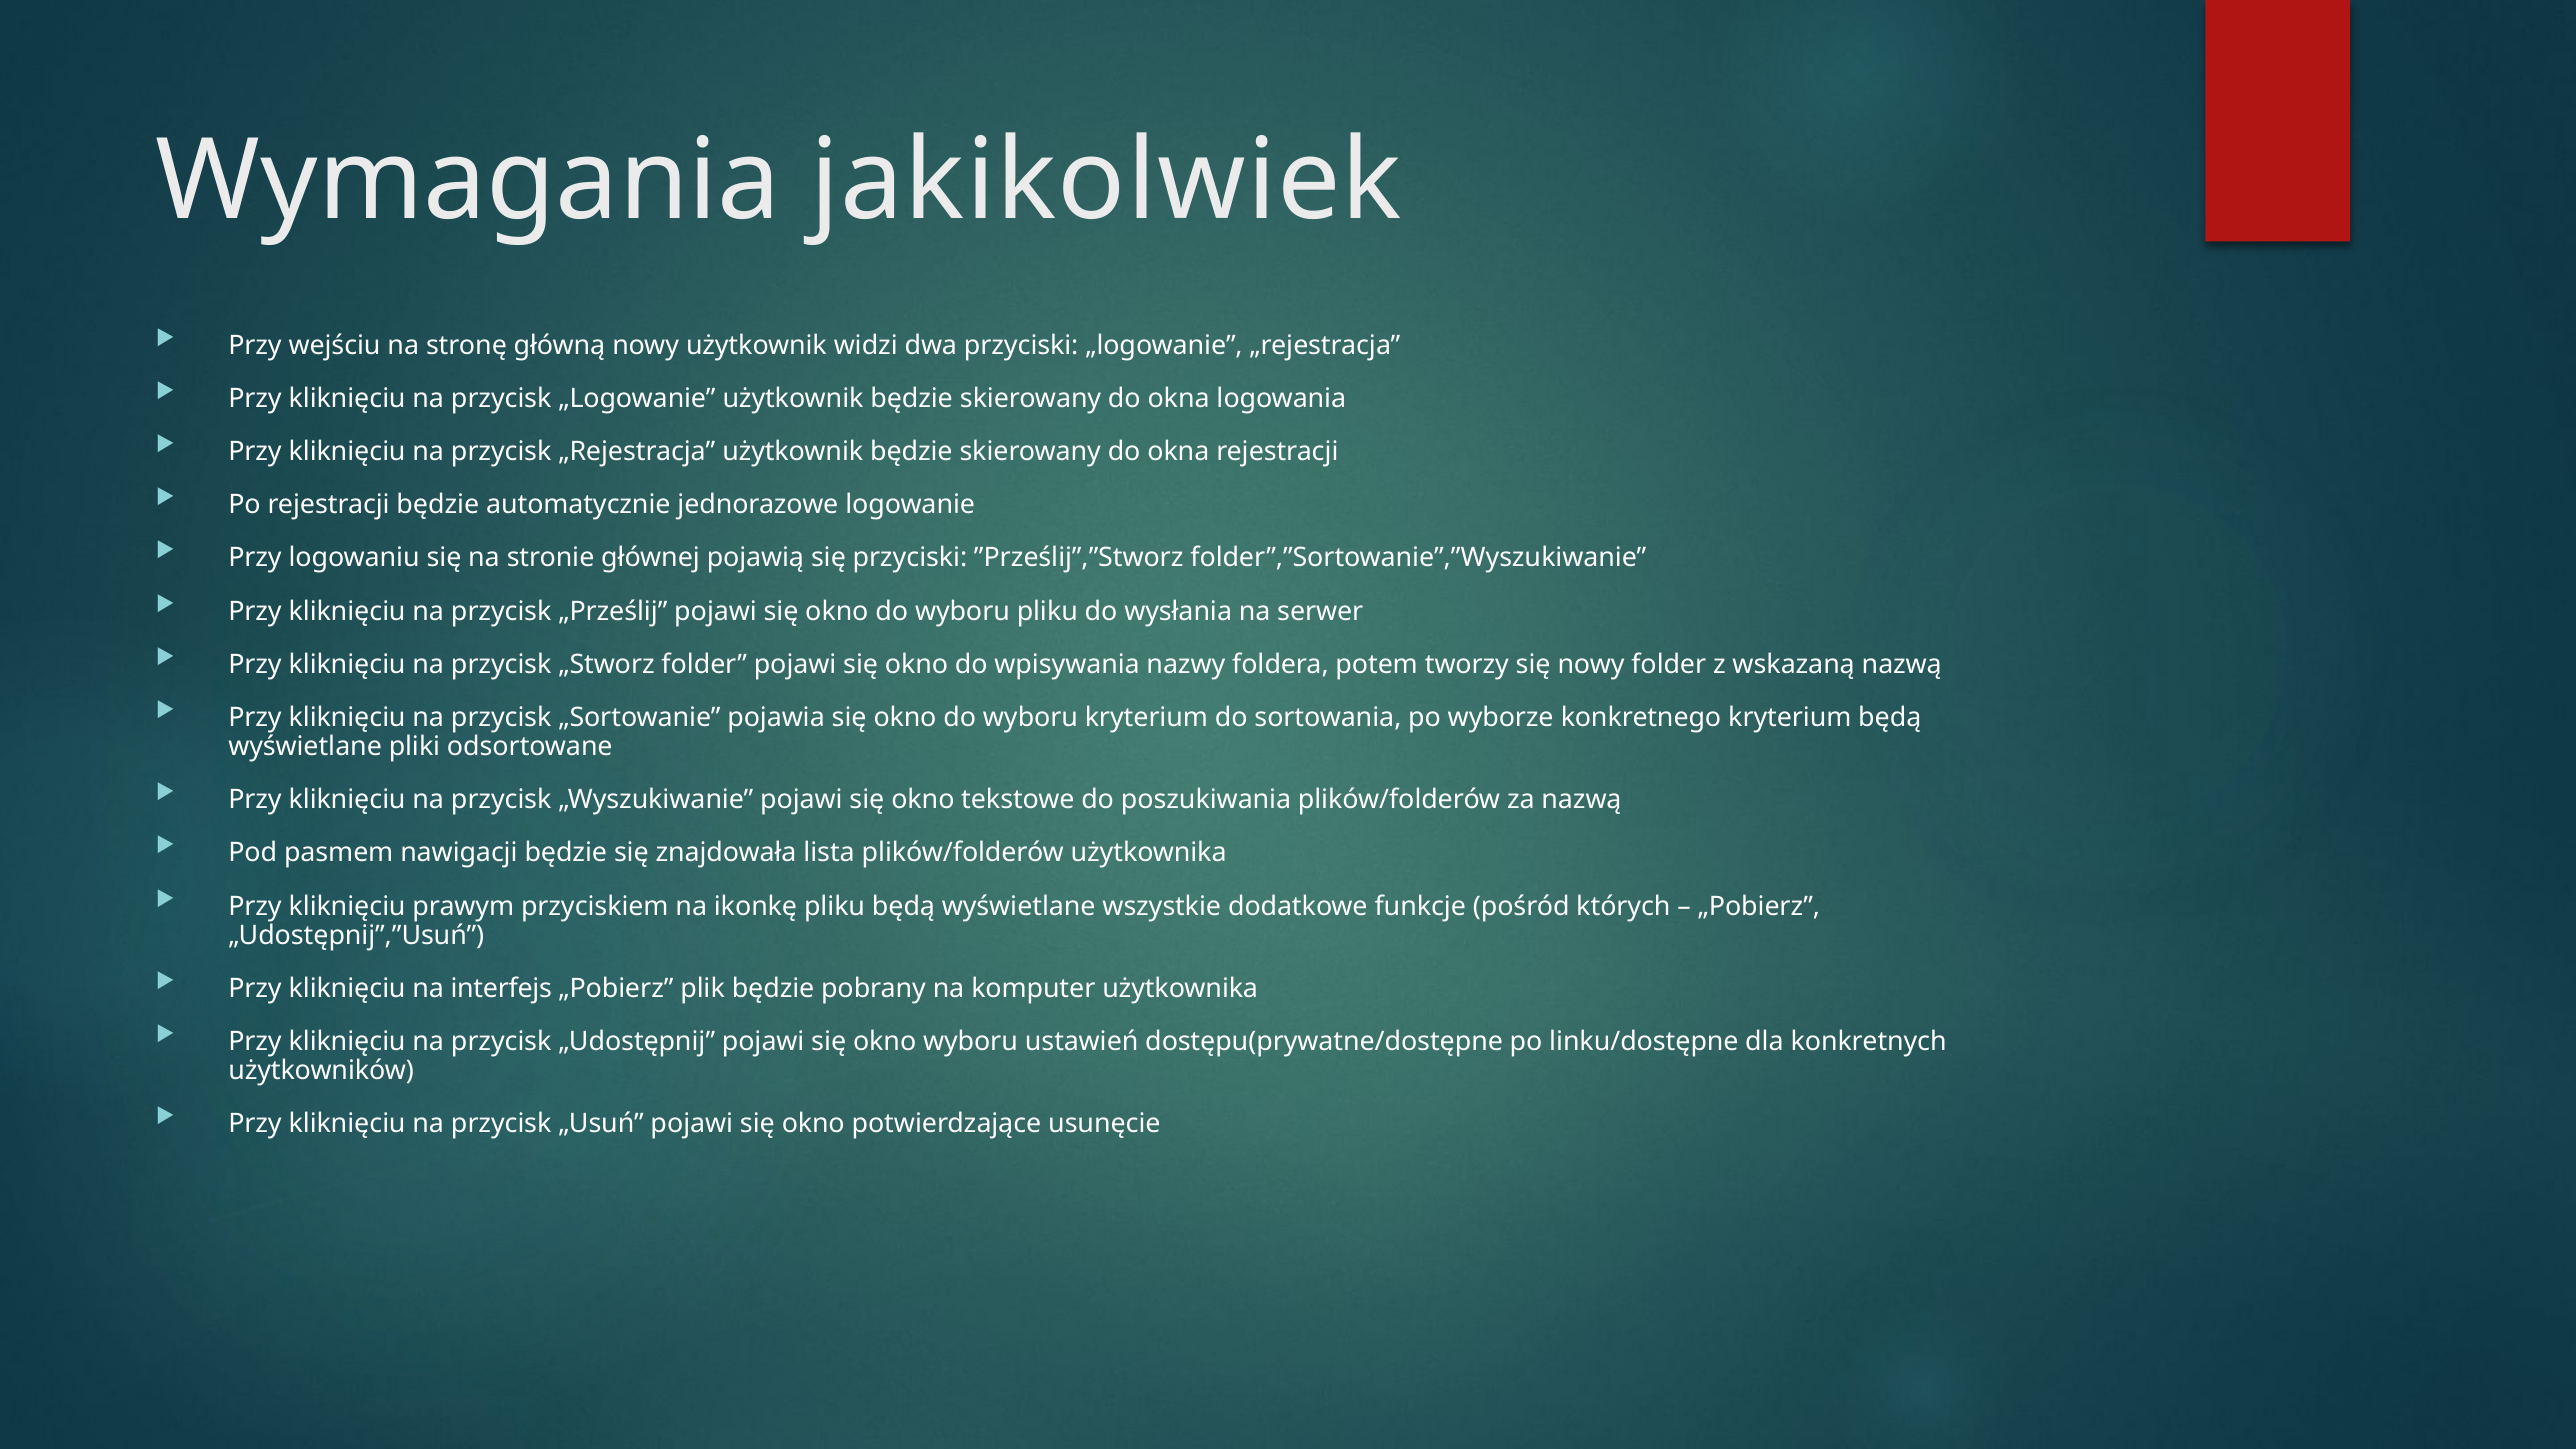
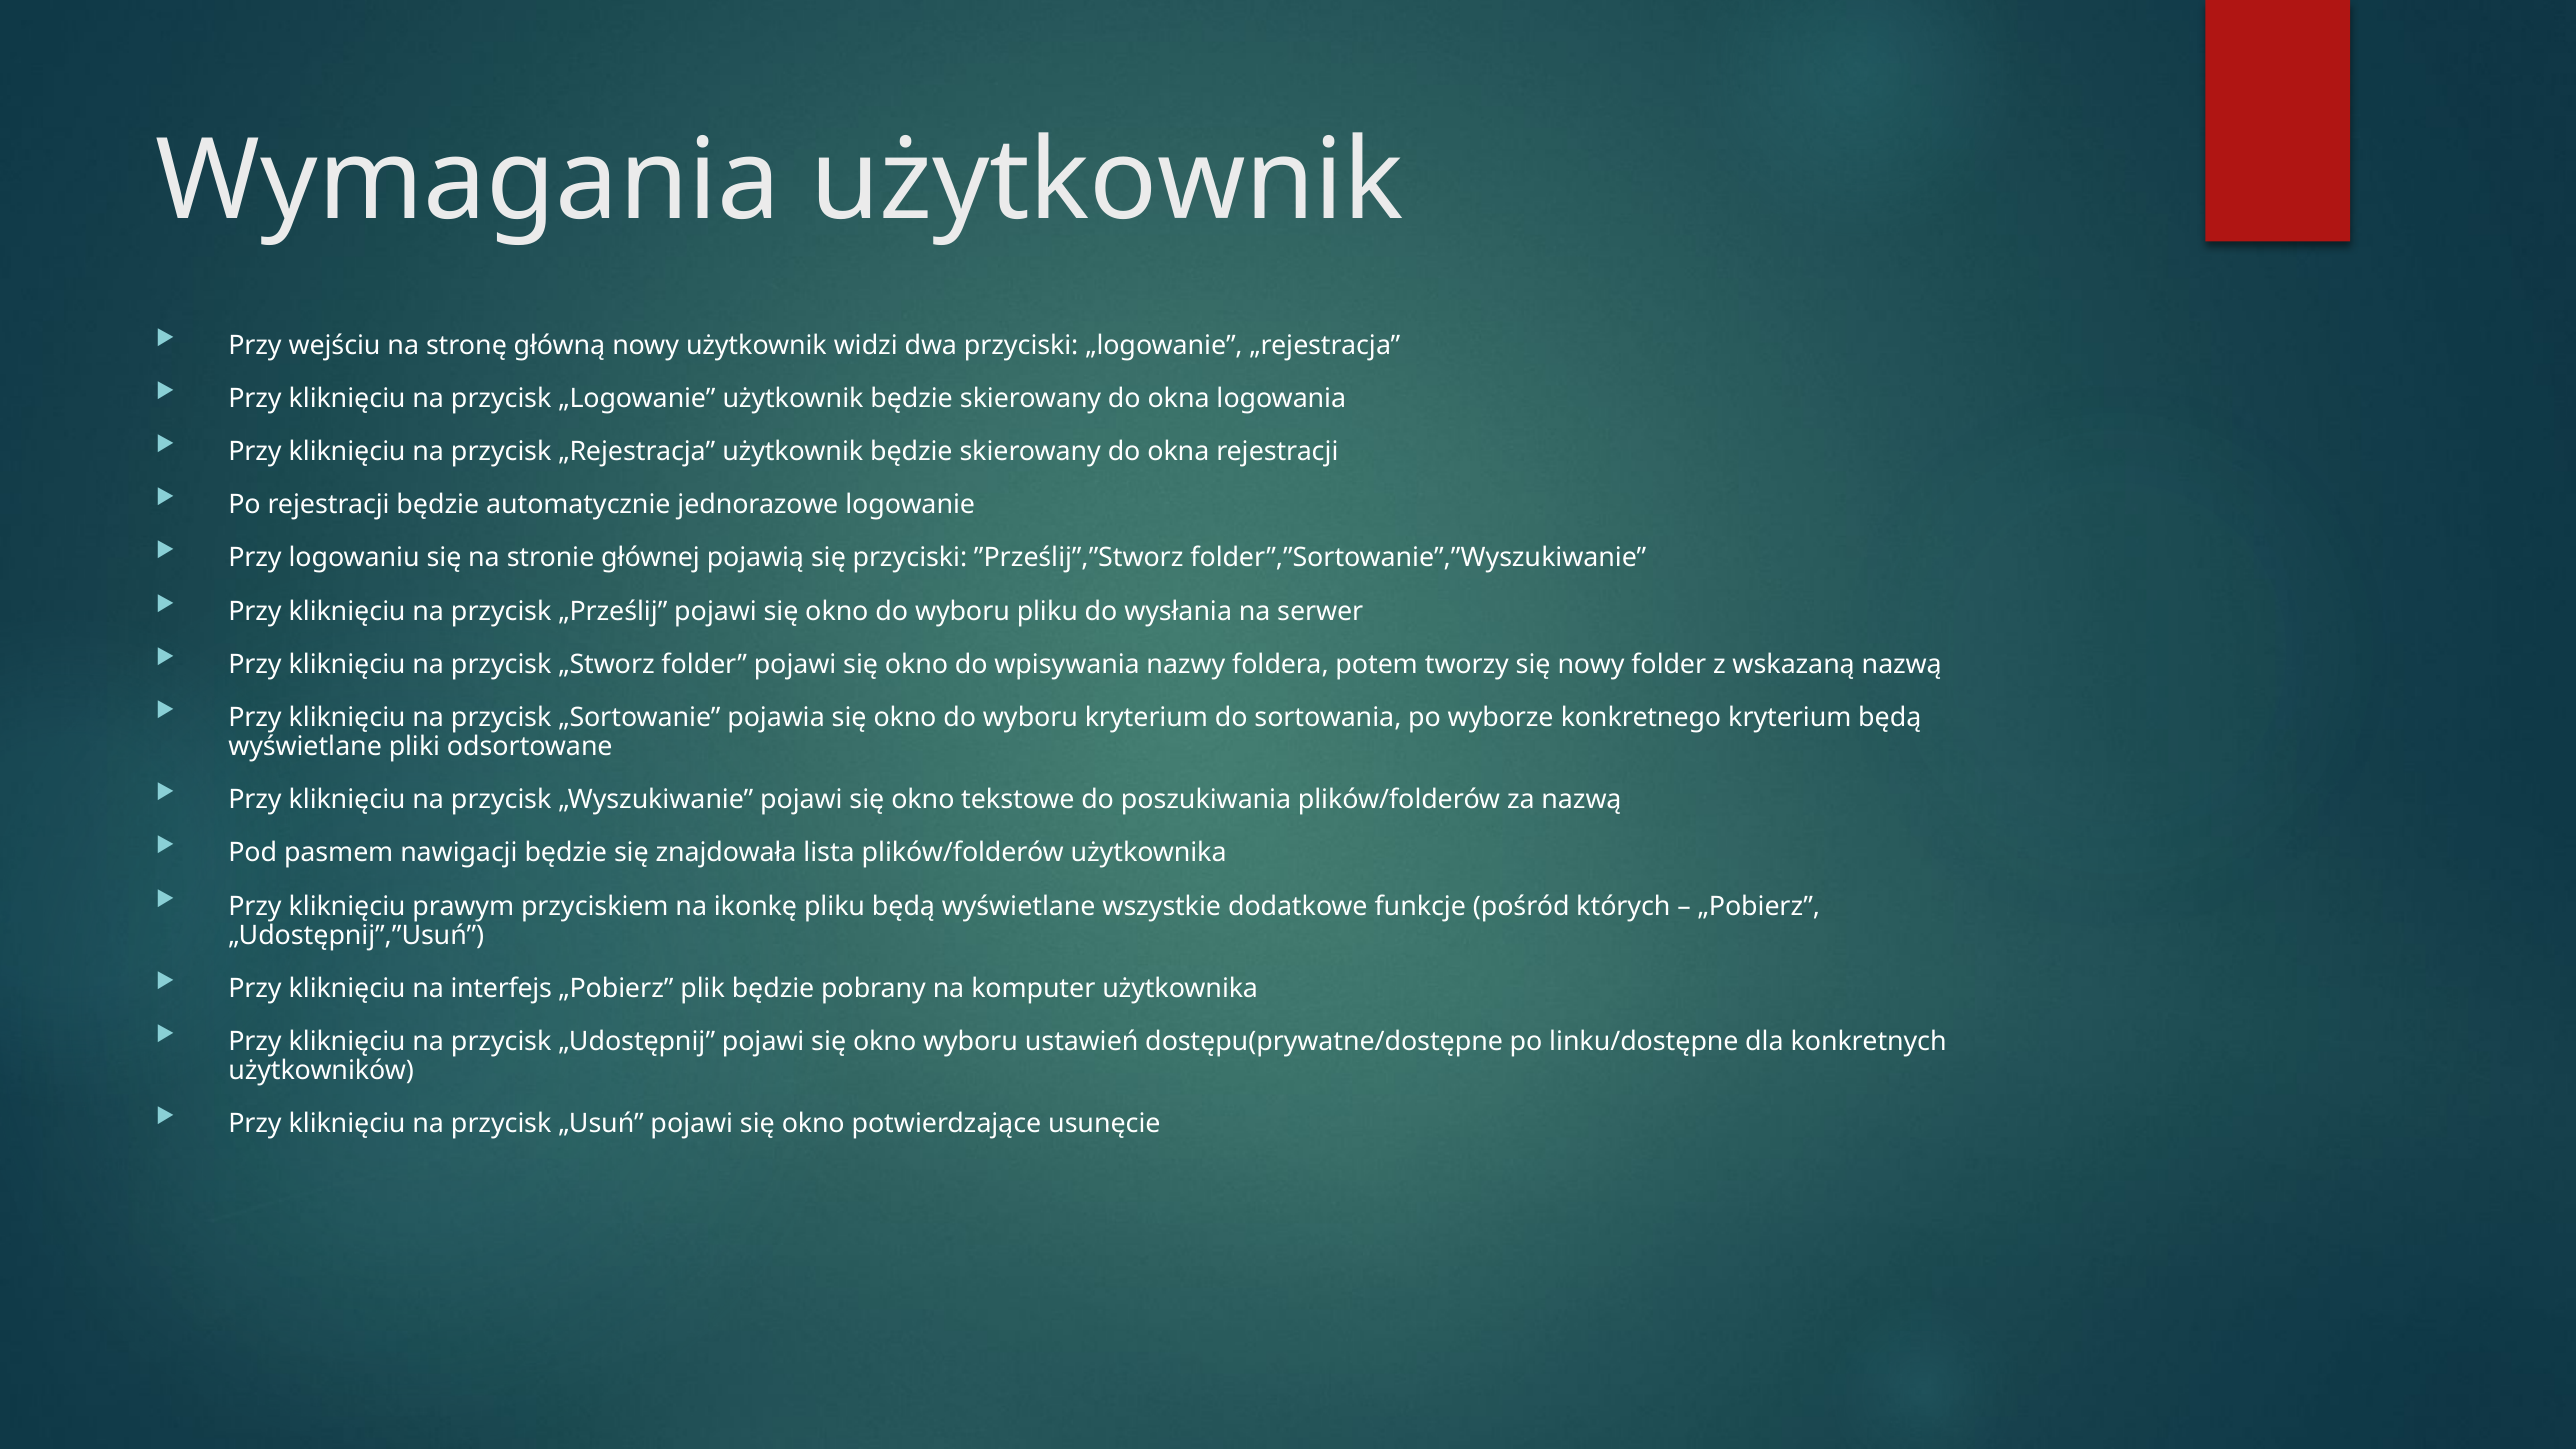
Wymagania jakikolwiek: jakikolwiek -> użytkownik (1107, 181)
